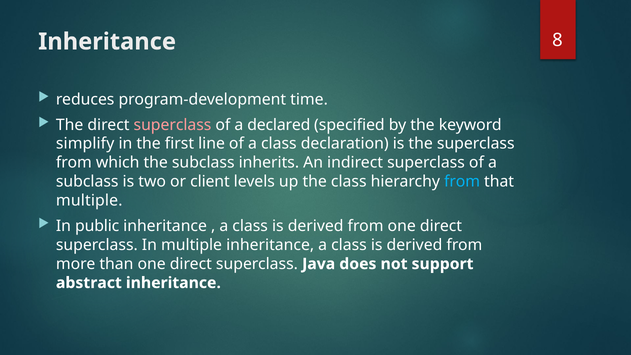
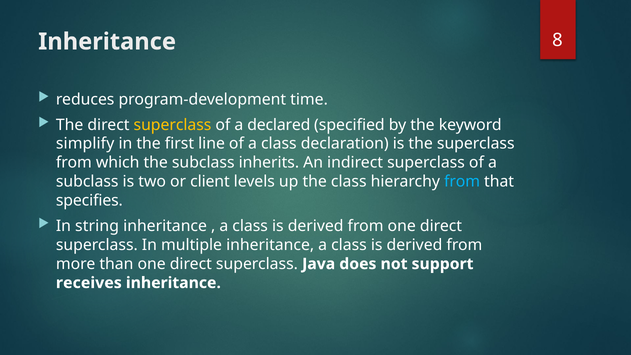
superclass colour: pink -> yellow (172, 125)
multiple: multiple -> specifies (89, 201)
public: public -> string (97, 226)
abstract: abstract -> receives (89, 283)
